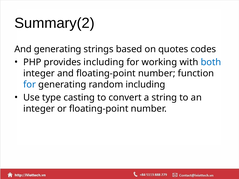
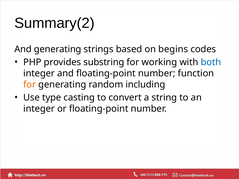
quotes: quotes -> begins (173, 49)
provides including: including -> substring (104, 62)
for colour: blue -> orange (30, 85)
